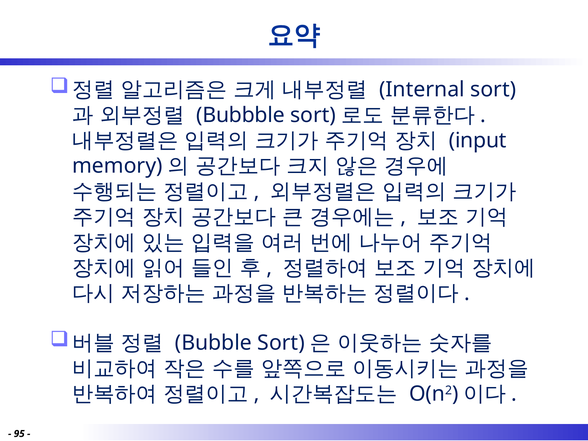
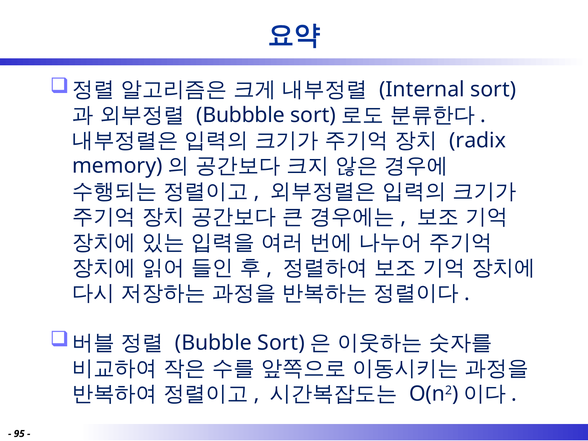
input: input -> radix (478, 140)
